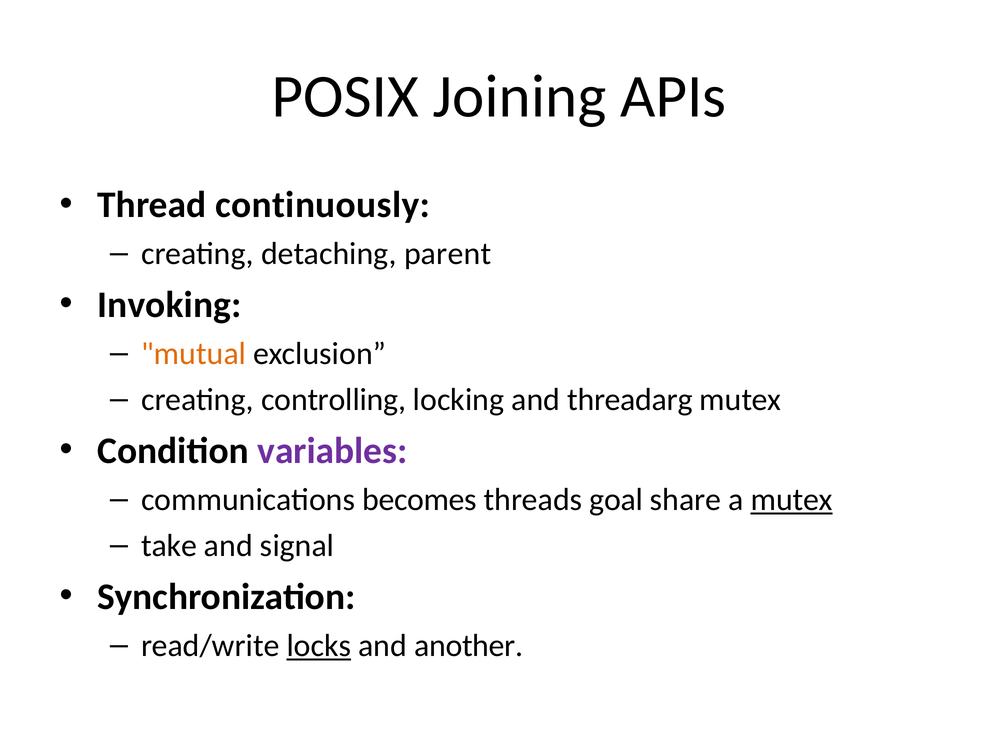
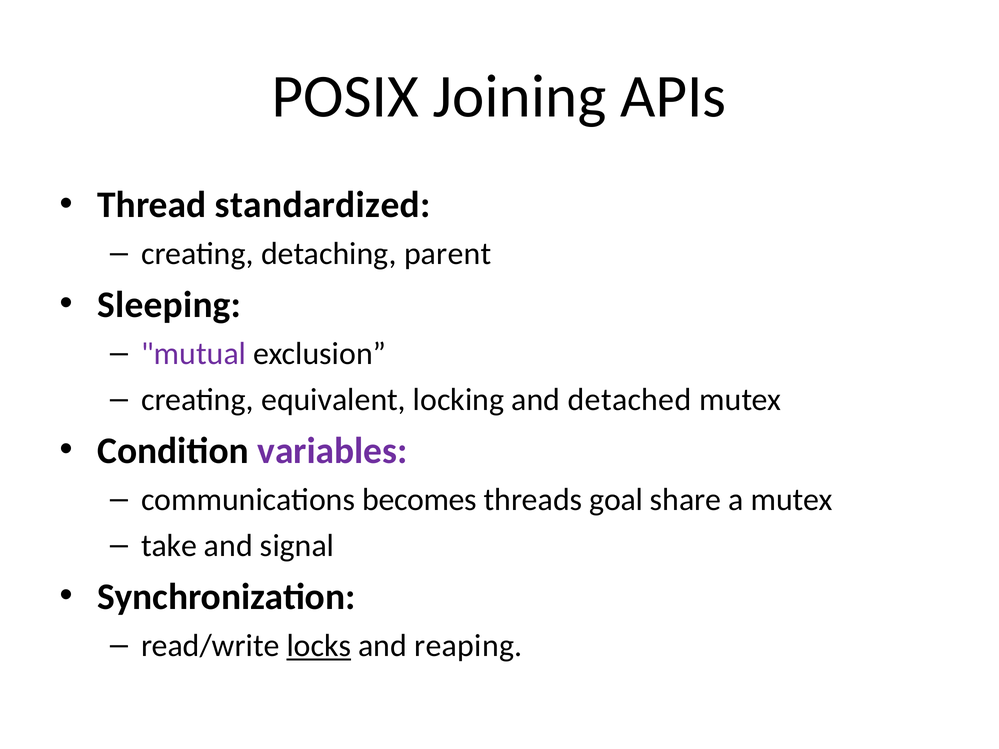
continuously: continuously -> standardized (323, 205)
Invoking: Invoking -> Sleeping (169, 305)
mutual colour: orange -> purple (194, 354)
controlling: controlling -> equivalent (333, 400)
threadarg: threadarg -> detached (630, 400)
mutex underline: present -> none (792, 500)
another: another -> reaping (468, 646)
